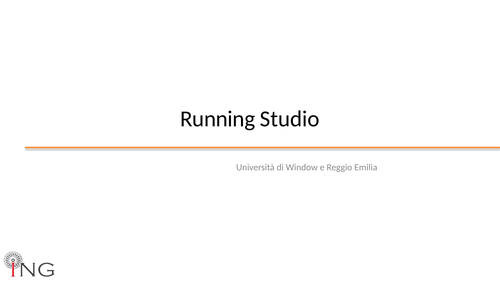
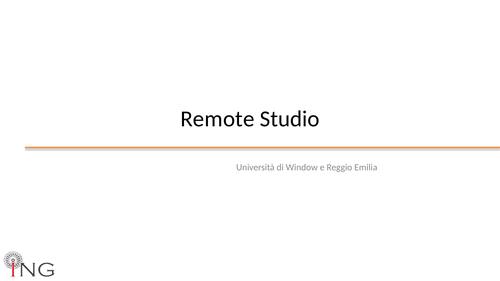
Running: Running -> Remote (217, 119)
